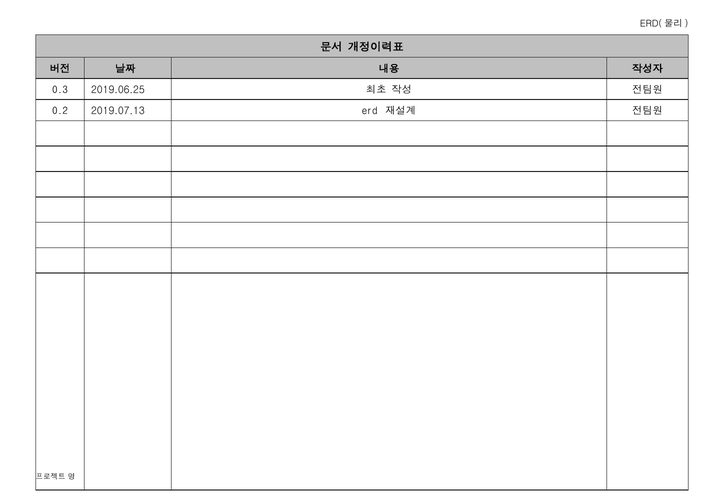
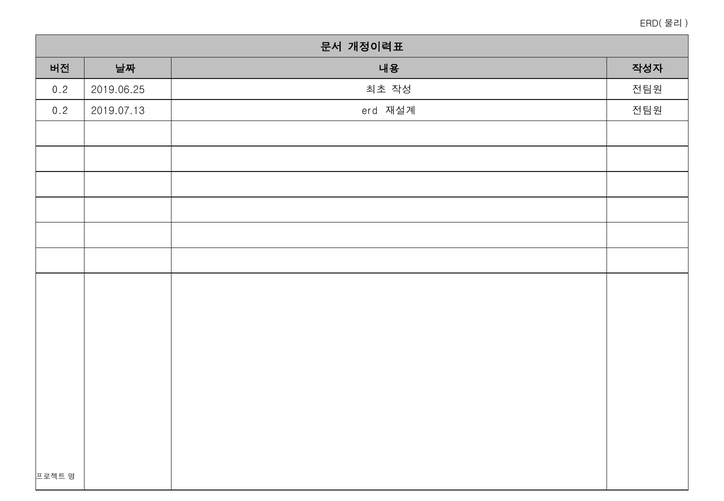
0.3: 0.3 -> 0.2 (60, 90)
